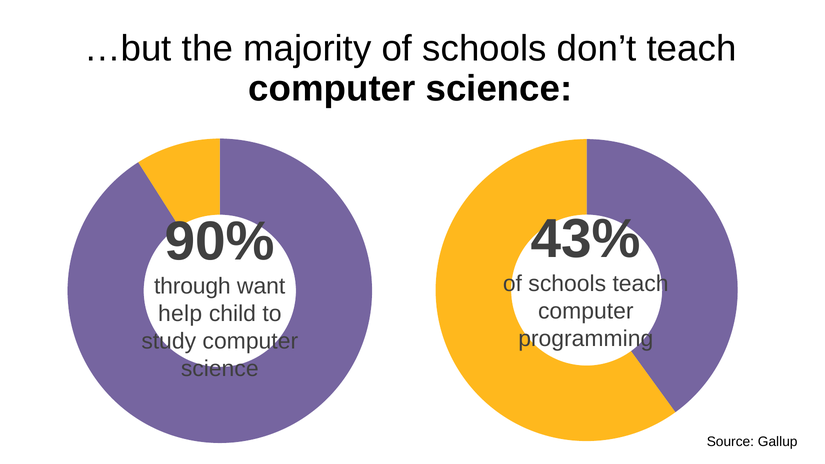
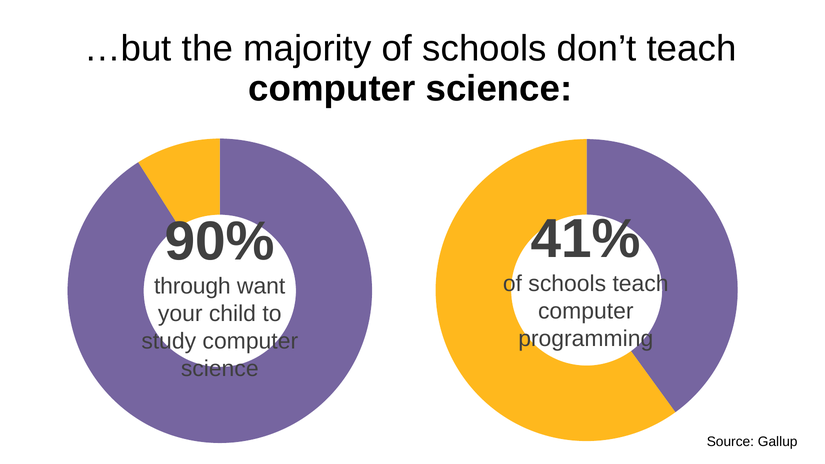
43%: 43% -> 41% (586, 239)
help: help -> your (180, 314)
